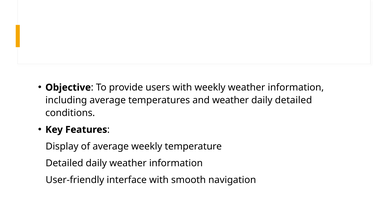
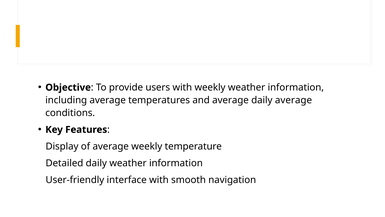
and weather: weather -> average (230, 100)
daily detailed: detailed -> average (293, 100)
